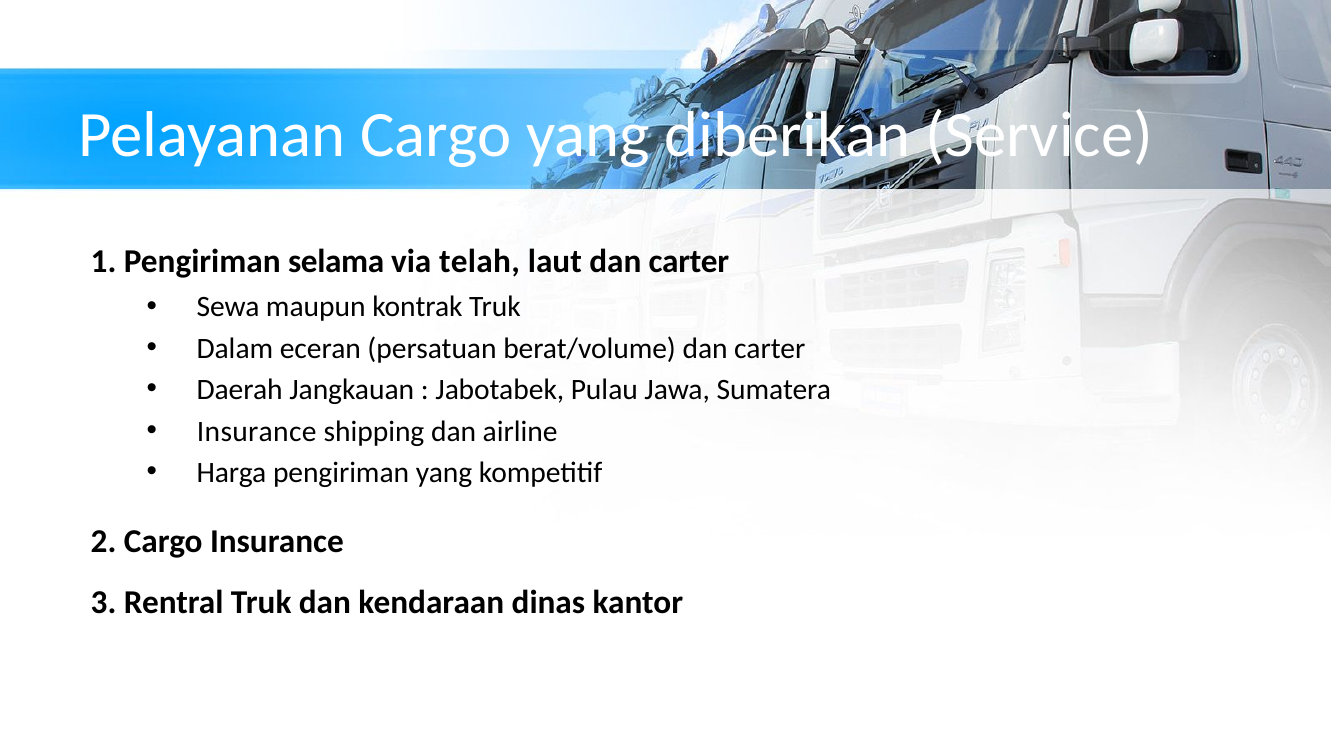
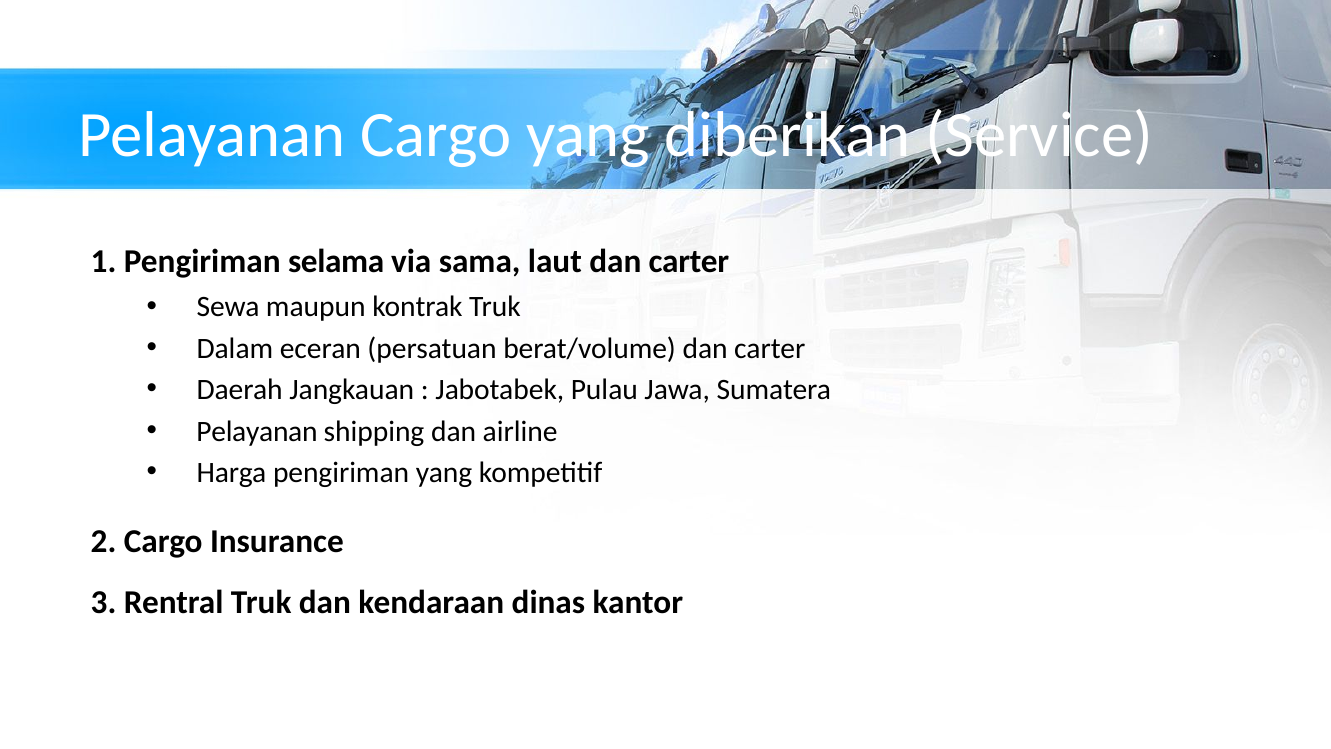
telah: telah -> sama (480, 261)
Insurance: Insurance -> Pelayanan (257, 431)
